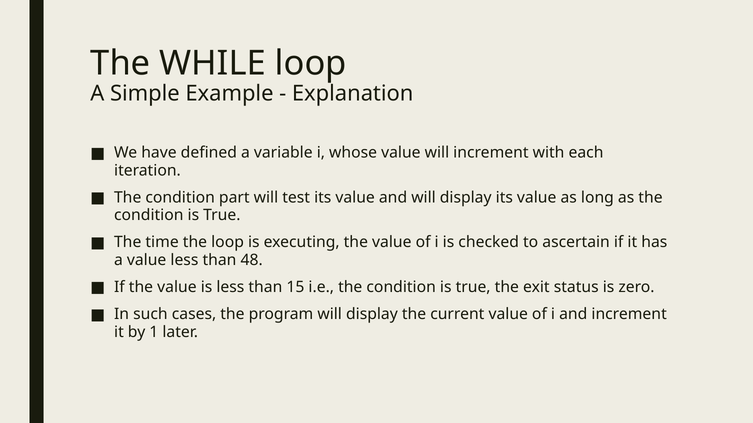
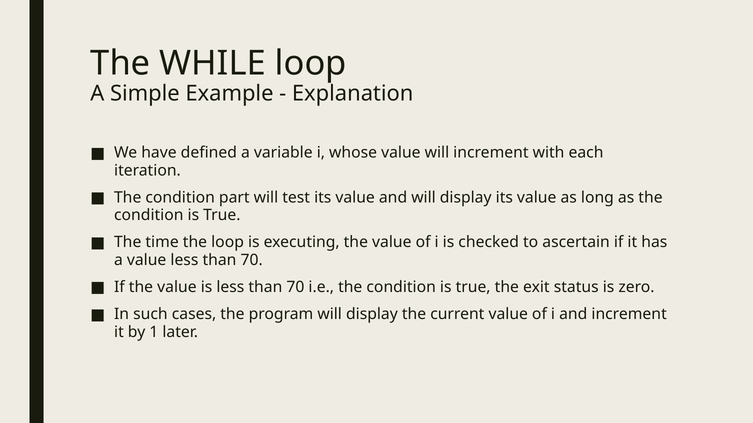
value less than 48: 48 -> 70 (252, 260)
is less than 15: 15 -> 70 (295, 287)
